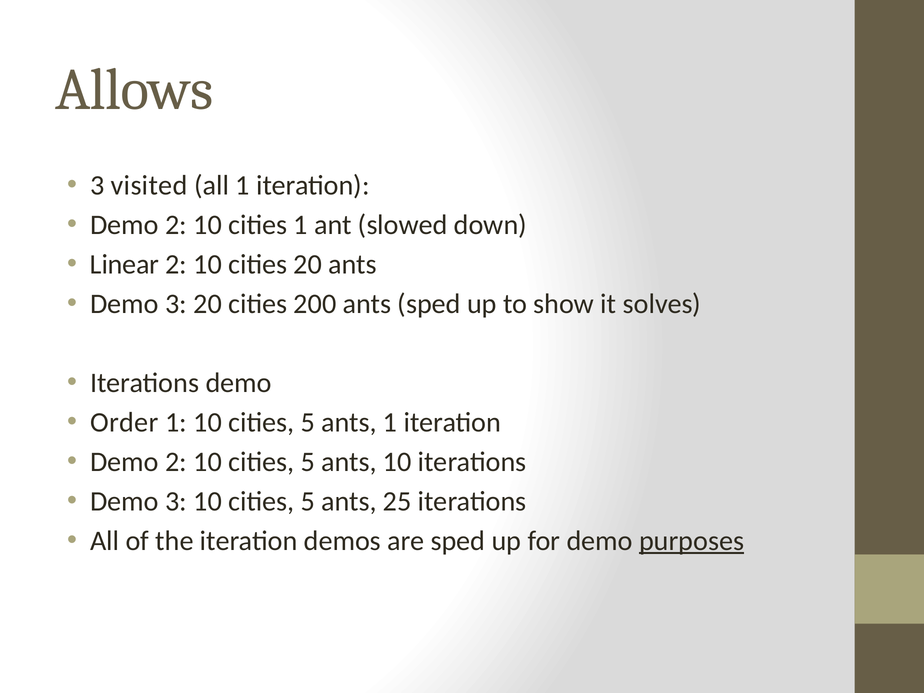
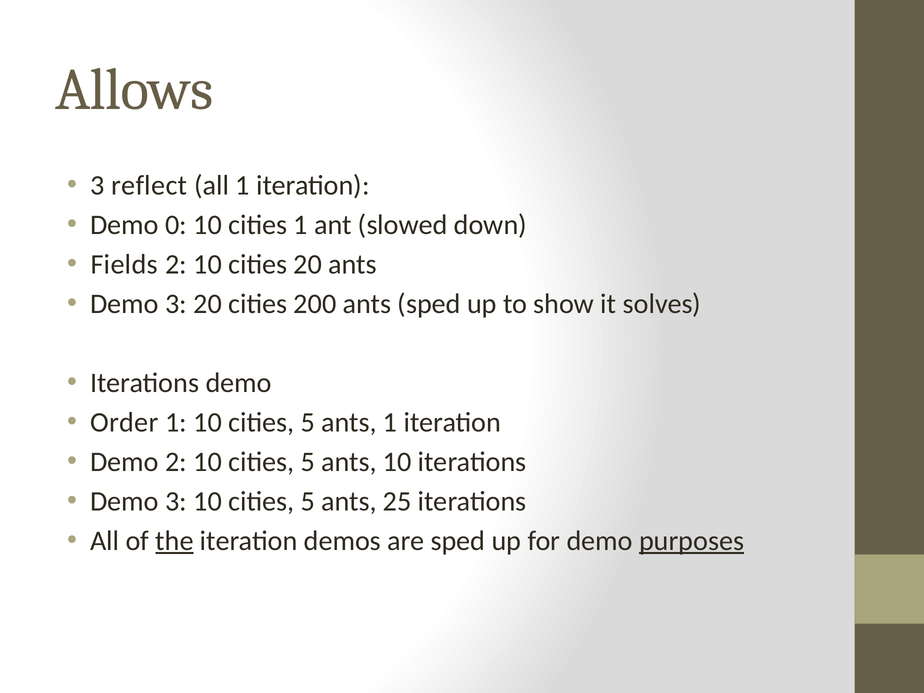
visited: visited -> reflect (149, 185)
2: 2 -> 0 (176, 225)
Linear: Linear -> Fields (124, 264)
the underline: none -> present (174, 541)
